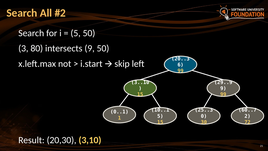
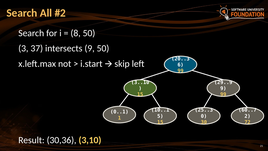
5: 5 -> 8 (76, 33)
80: 80 -> 37 (37, 48)
20,30: 20,30 -> 30,36 (62, 140)
